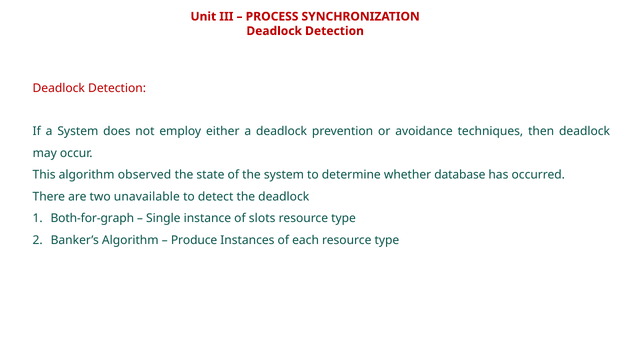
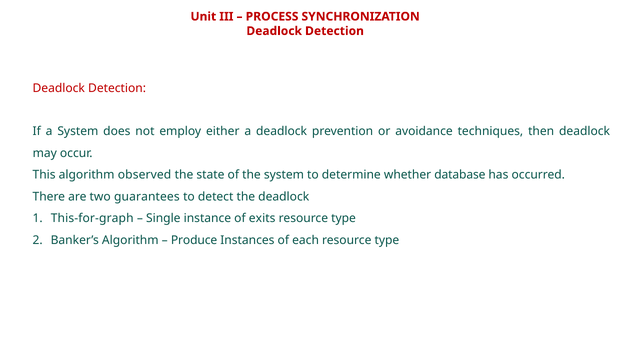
unavailable: unavailable -> guarantees (147, 196)
Both-for-graph: Both-for-graph -> This-for-graph (92, 218)
slots: slots -> exits (262, 218)
